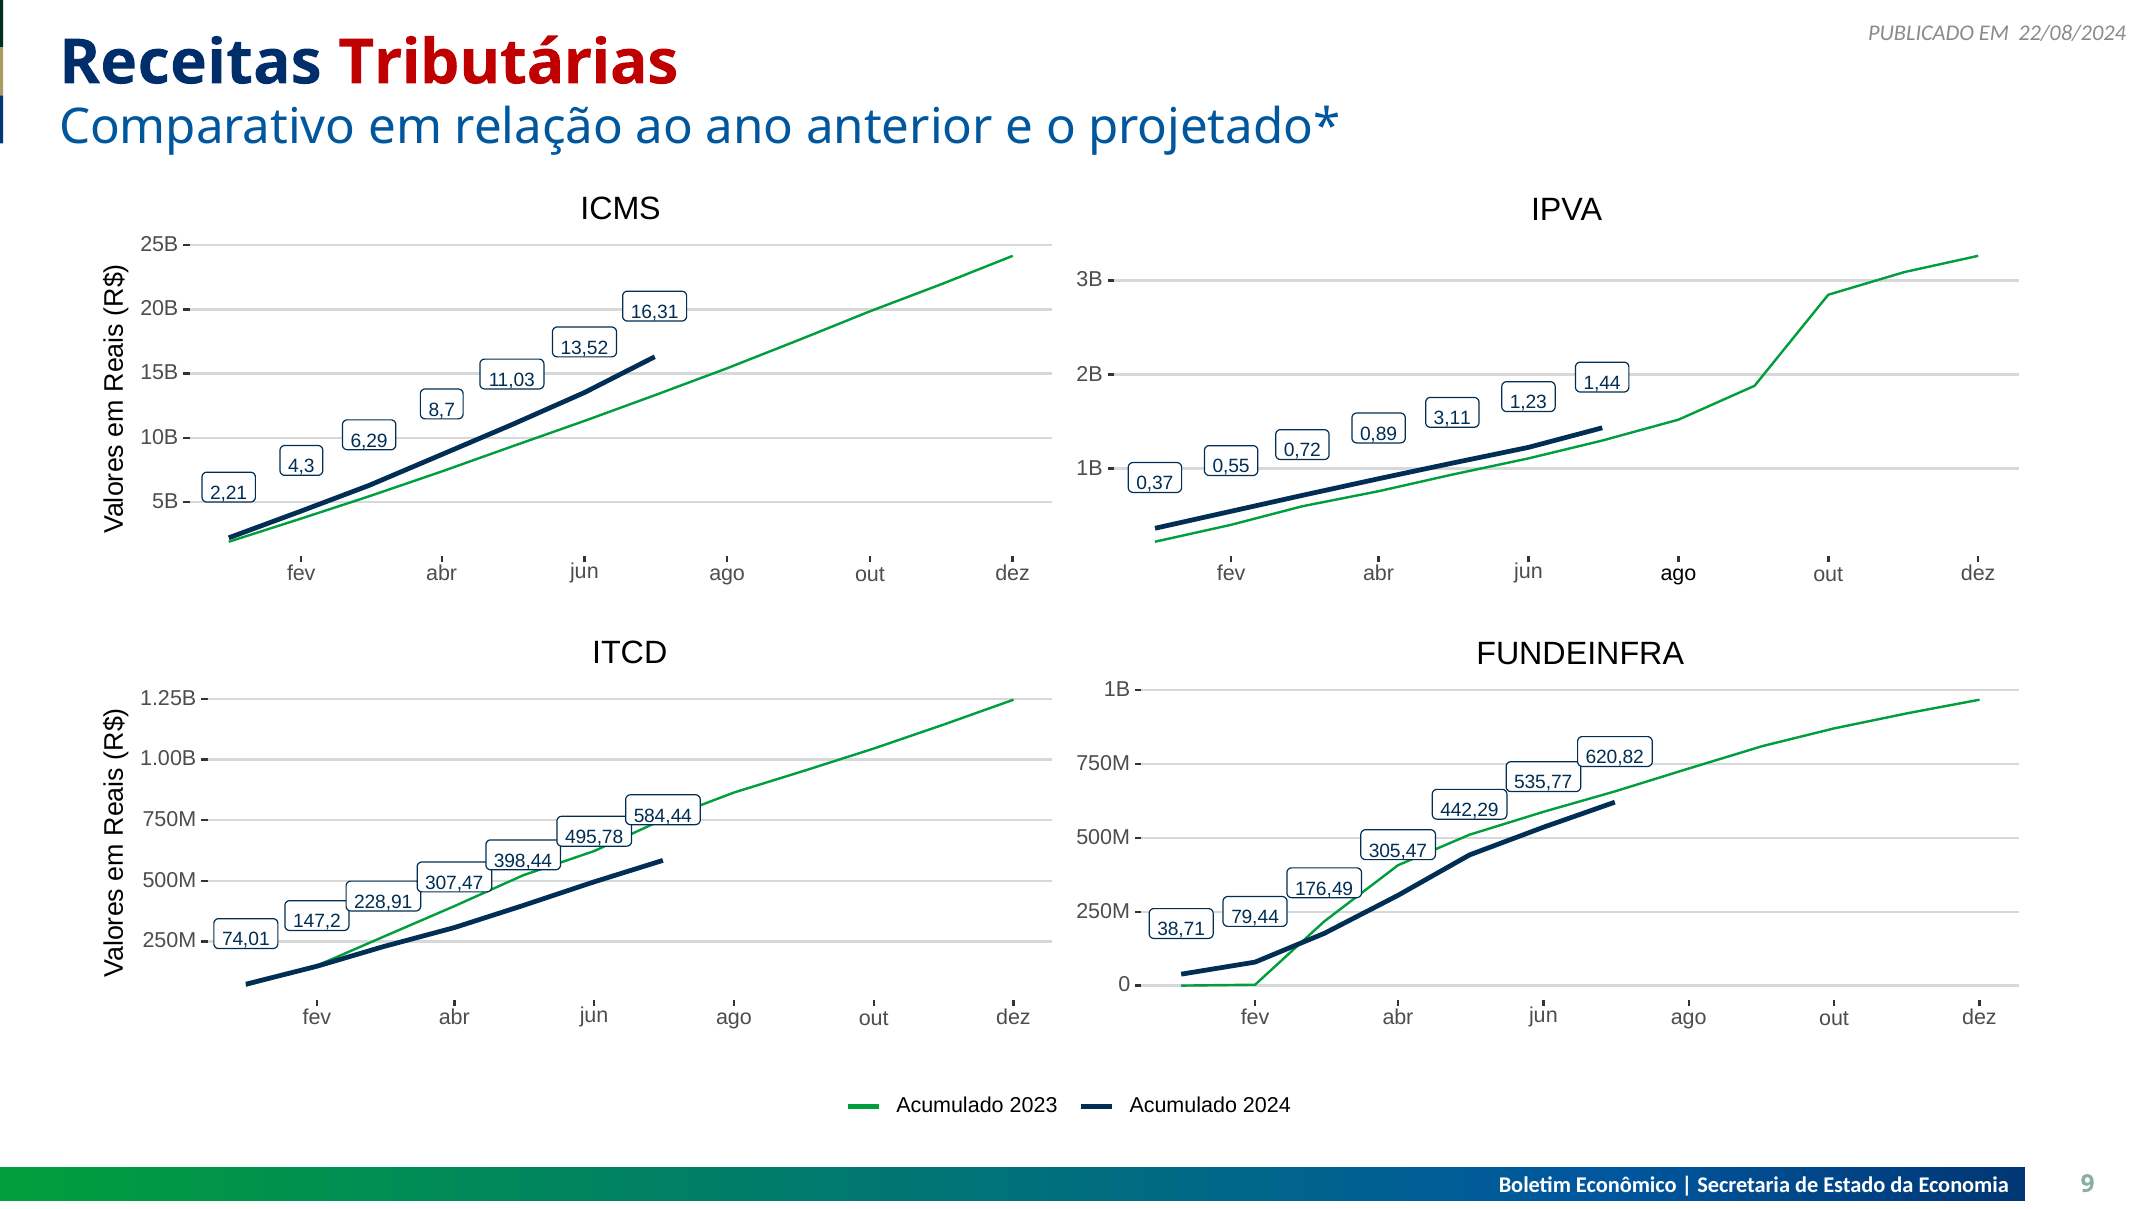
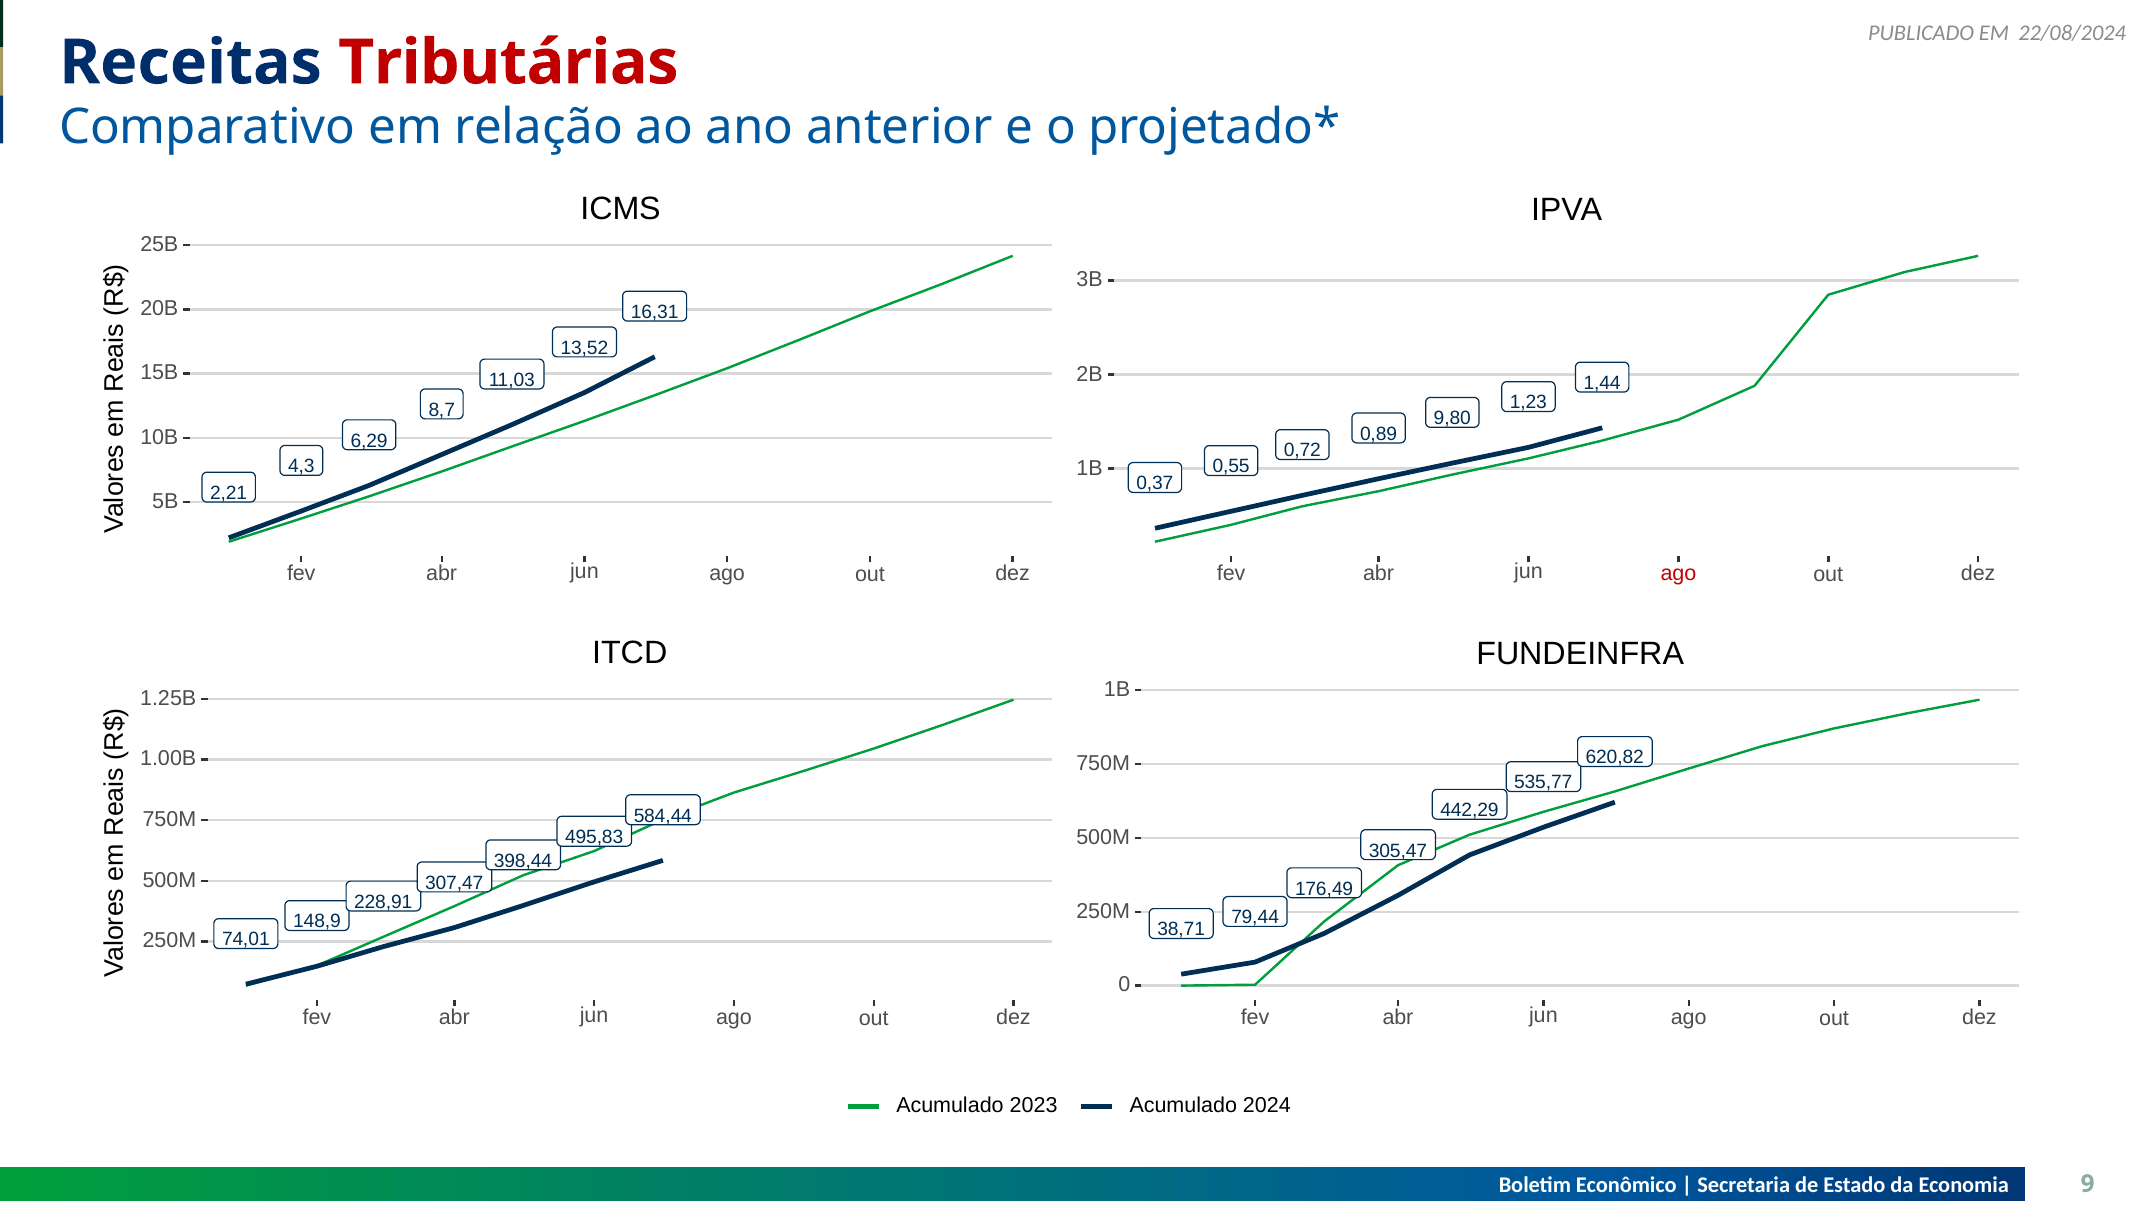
3,11: 3,11 -> 9,80 (1452, 418)
ago colour: black -> red (1678, 574)
495,78: 495,78 -> 495,83 (594, 837)
147,2: 147,2 -> 148,9 (317, 922)
